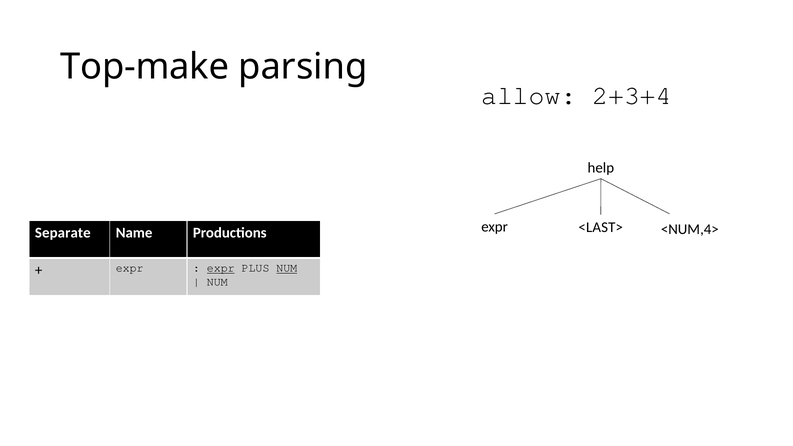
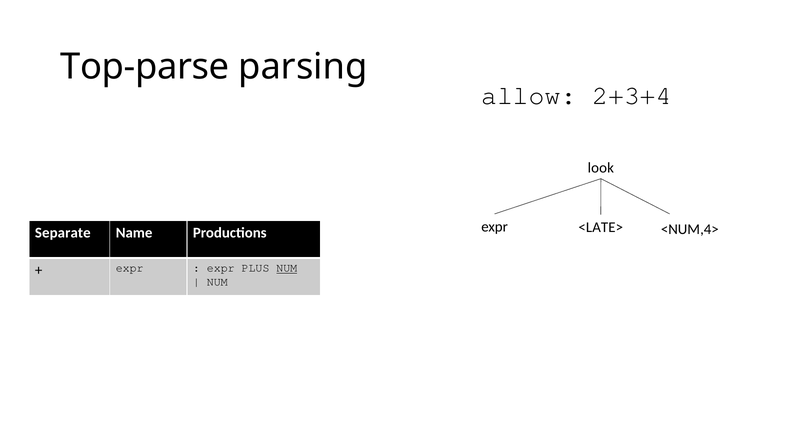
Top-make: Top-make -> Top-parse (145, 67)
help: help -> look (601, 168)
<LAST>: <LAST> -> <LATE> (601, 228)
expr underline: present -> none (221, 268)
